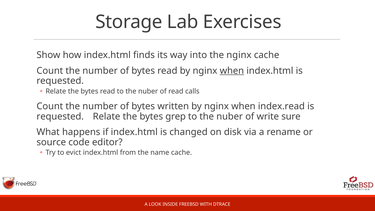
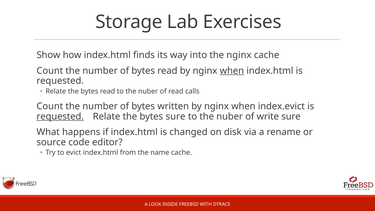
index.read: index.read -> index.evict (281, 106)
requested underline: none -> present (60, 116)
bytes grep: grep -> sure (176, 116)
